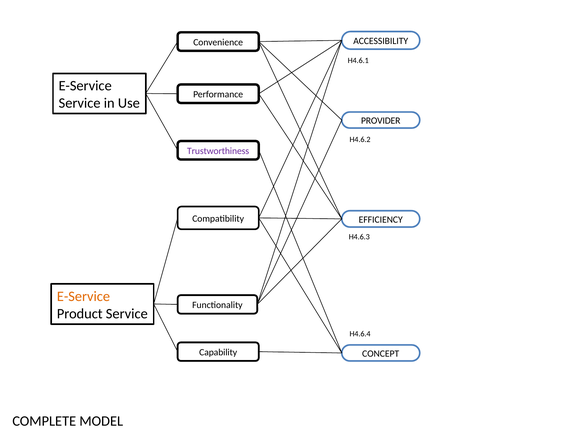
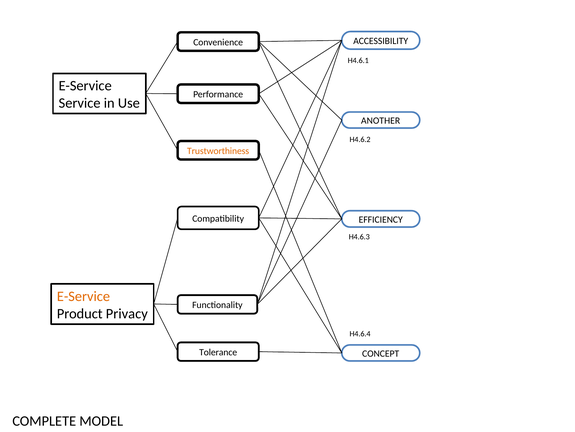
PROVIDER: PROVIDER -> ANOTHER (381, 120)
Trustworthiness colour: purple -> orange (218, 151)
Product Service: Service -> Privacy (127, 313)
Capability: Capability -> Tolerance (218, 352)
